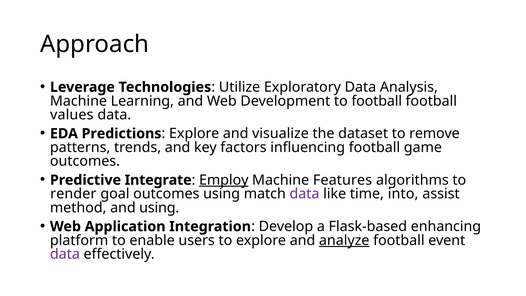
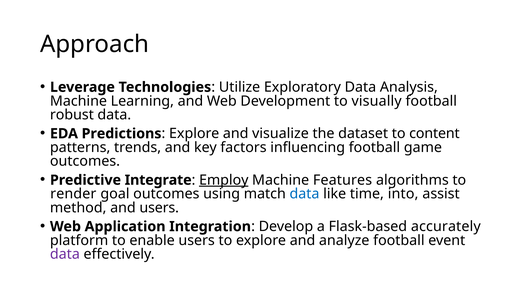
to football: football -> visually (377, 101)
values: values -> robust (72, 115)
remove: remove -> content (434, 134)
data colour: purple -> blue (305, 194)
and using: using -> users (159, 208)
enhancing: enhancing -> accurately (446, 226)
analyze underline: present -> none (344, 240)
